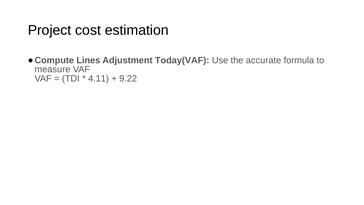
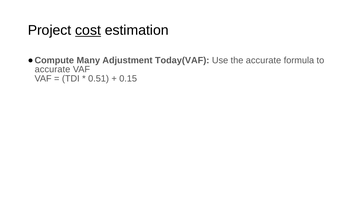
cost underline: none -> present (88, 30)
Lines: Lines -> Many (88, 60)
measure: measure -> accurate (52, 69)
4.11: 4.11 -> 0.51 (99, 78)
9.22: 9.22 -> 0.15 (128, 78)
